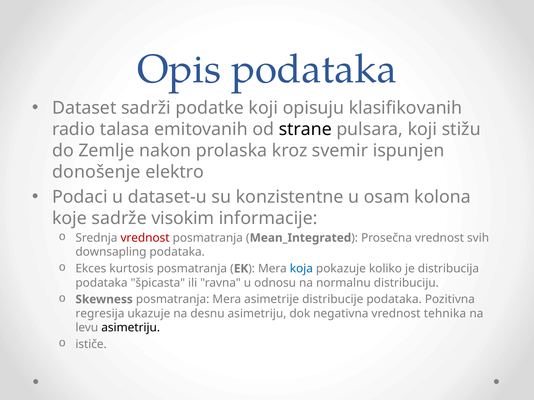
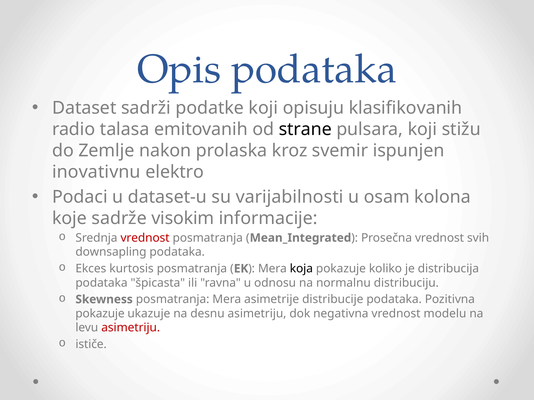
donošenje: donošenje -> inovativnu (96, 172)
konzistentne: konzistentne -> varijabilnosti (290, 197)
koja colour: blue -> black (301, 269)
regresija: regresija -> pokazuje (100, 314)
tehnika: tehnika -> modelu (445, 314)
asimetriju colour: black -> red (131, 328)
